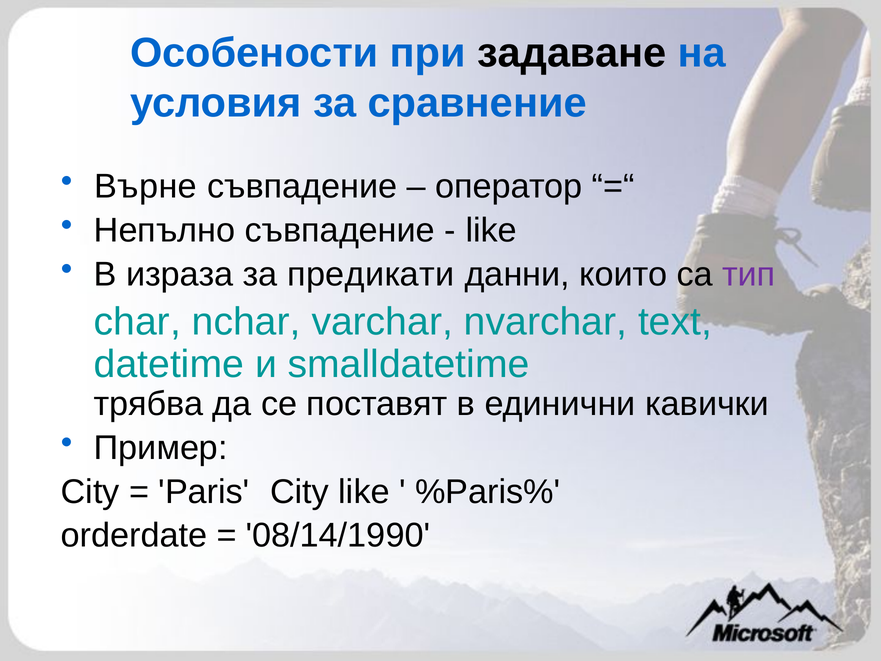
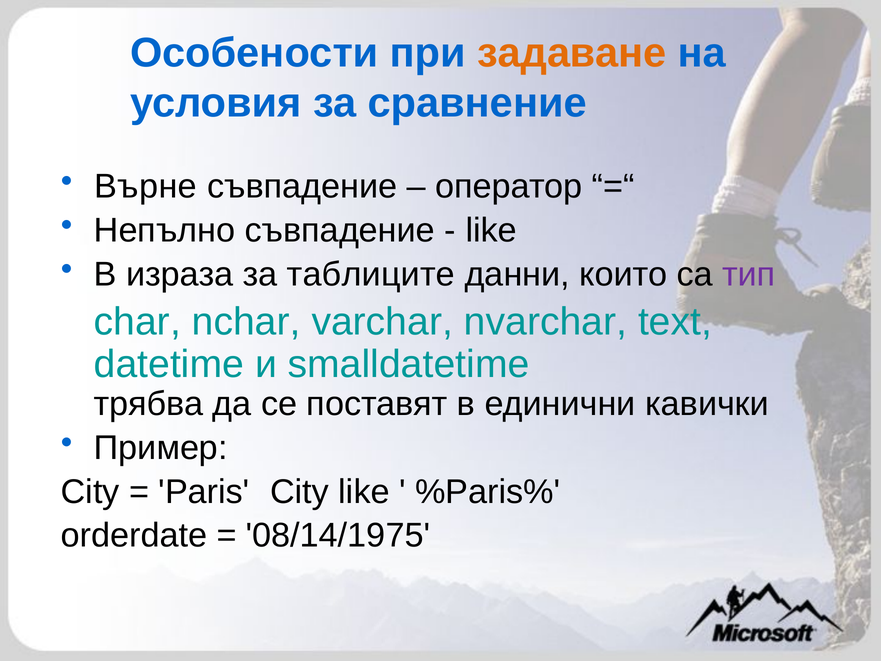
задаване colour: black -> orange (572, 53)
предикати: предикати -> таблиците (371, 274)
08/14/1990: 08/14/1990 -> 08/14/1975 (338, 535)
